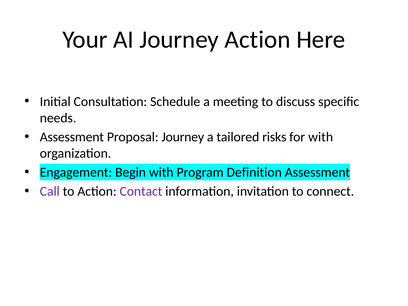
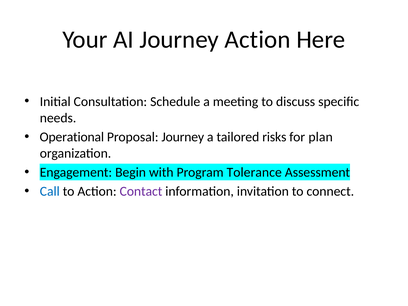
Assessment: Assessment -> Operational (72, 137)
for with: with -> plan (321, 137)
Definition: Definition -> Tolerance (254, 172)
Call colour: purple -> blue (50, 191)
